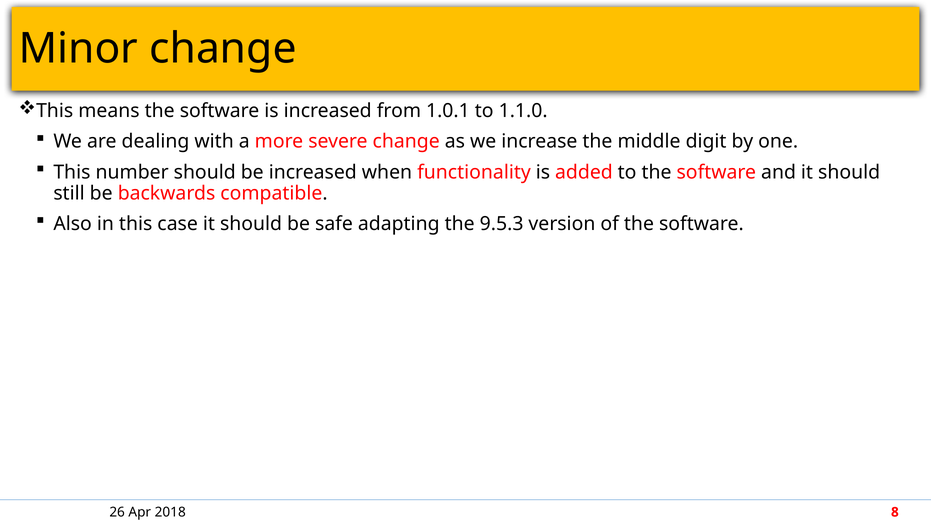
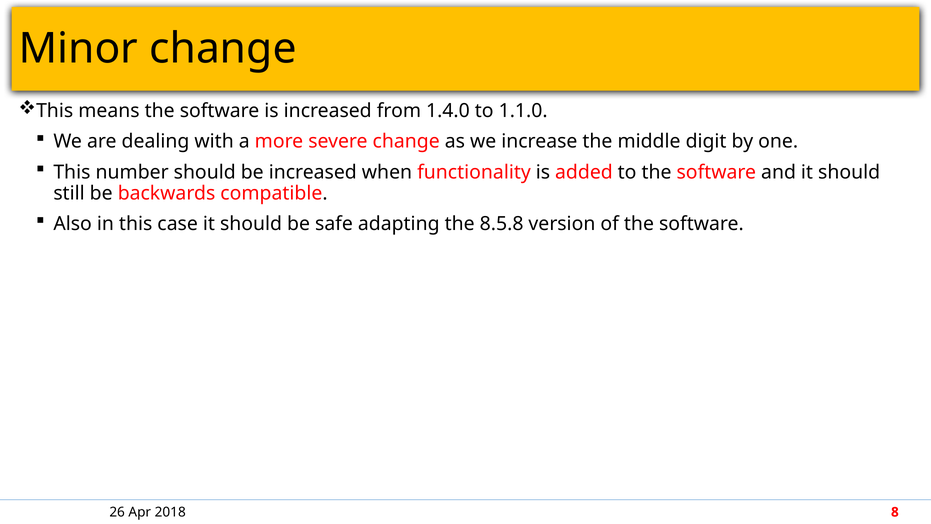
1.0.1: 1.0.1 -> 1.4.0 (448, 111)
9.5.3: 9.5.3 -> 8.5.8 (502, 224)
